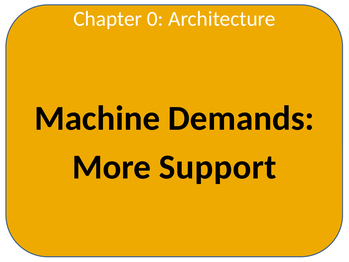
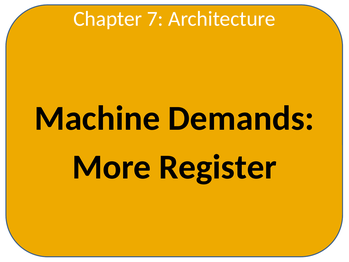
0: 0 -> 7 (155, 19)
Support: Support -> Register (218, 167)
